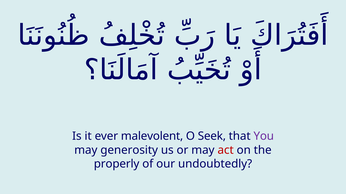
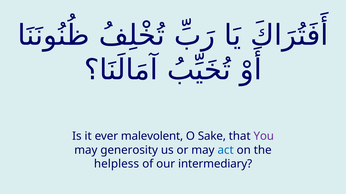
Seek: Seek -> Sake (212, 137)
act colour: red -> blue (226, 150)
properly: properly -> helpless (117, 164)
undoubtedly: undoubtedly -> intermediary (215, 164)
